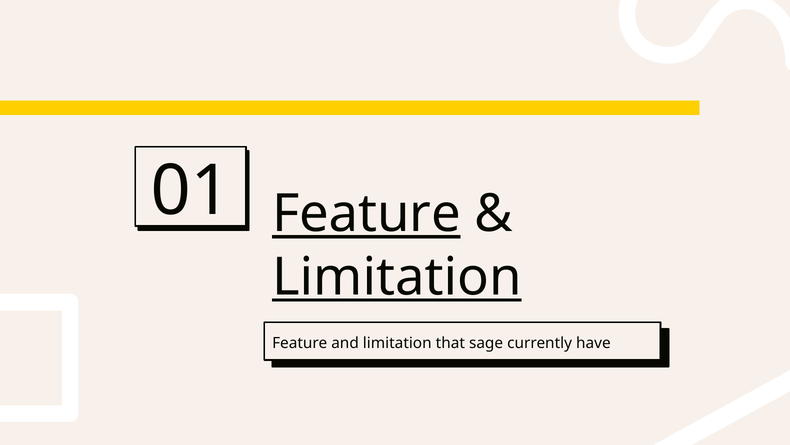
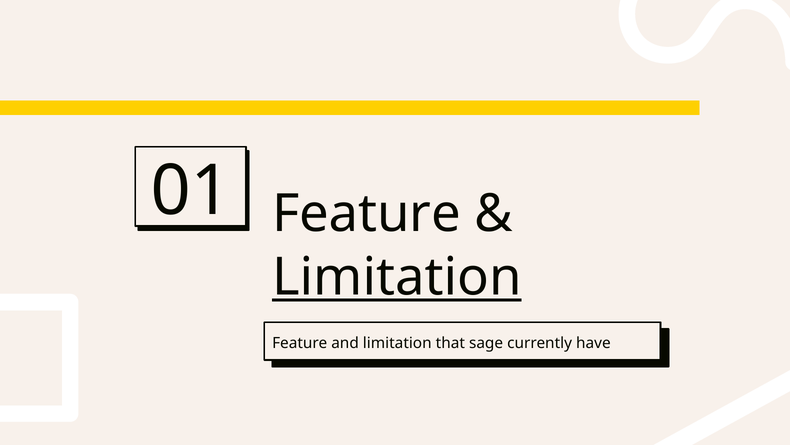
Feature underline: present -> none (366, 214)
